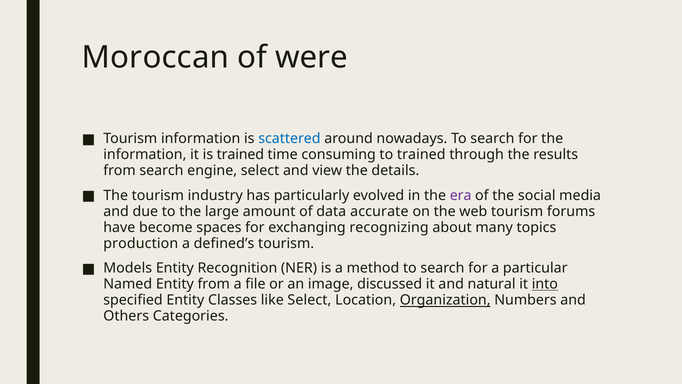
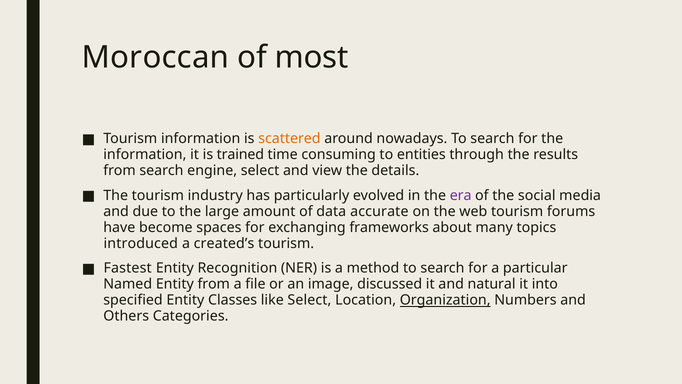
were: were -> most (312, 57)
scattered colour: blue -> orange (289, 139)
to trained: trained -> entities (421, 155)
recognizing: recognizing -> frameworks (389, 227)
production: production -> introduced (141, 243)
defined’s: defined’s -> created’s (224, 243)
Models: Models -> Fastest (128, 268)
into underline: present -> none (545, 284)
